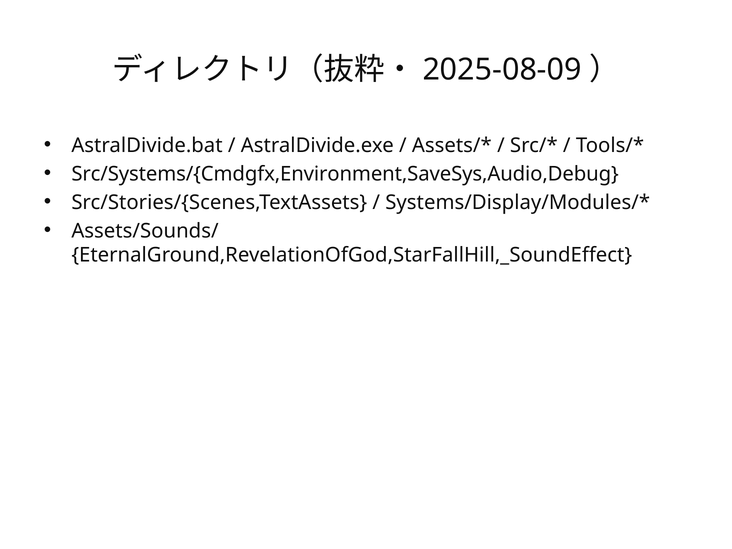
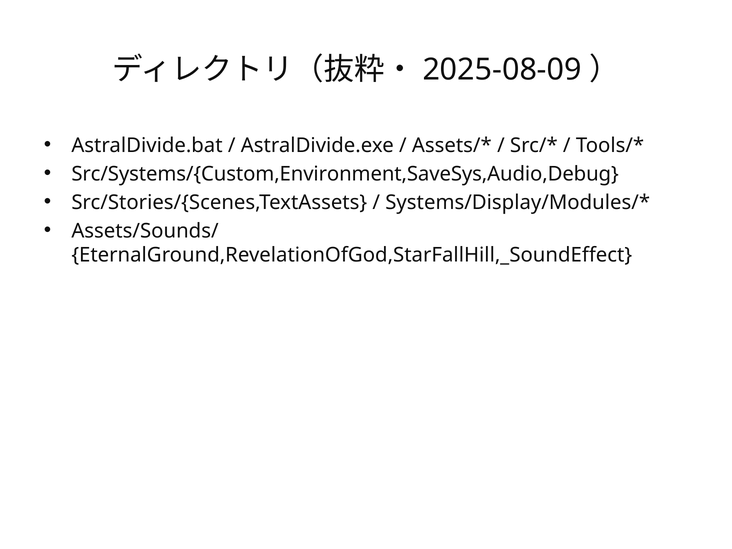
Src/Systems/{Cmdgfx,Environment,SaveSys,Audio,Debug: Src/Systems/{Cmdgfx,Environment,SaveSys,Audio,Debug -> Src/Systems/{Custom,Environment,SaveSys,Audio,Debug (345, 174)
